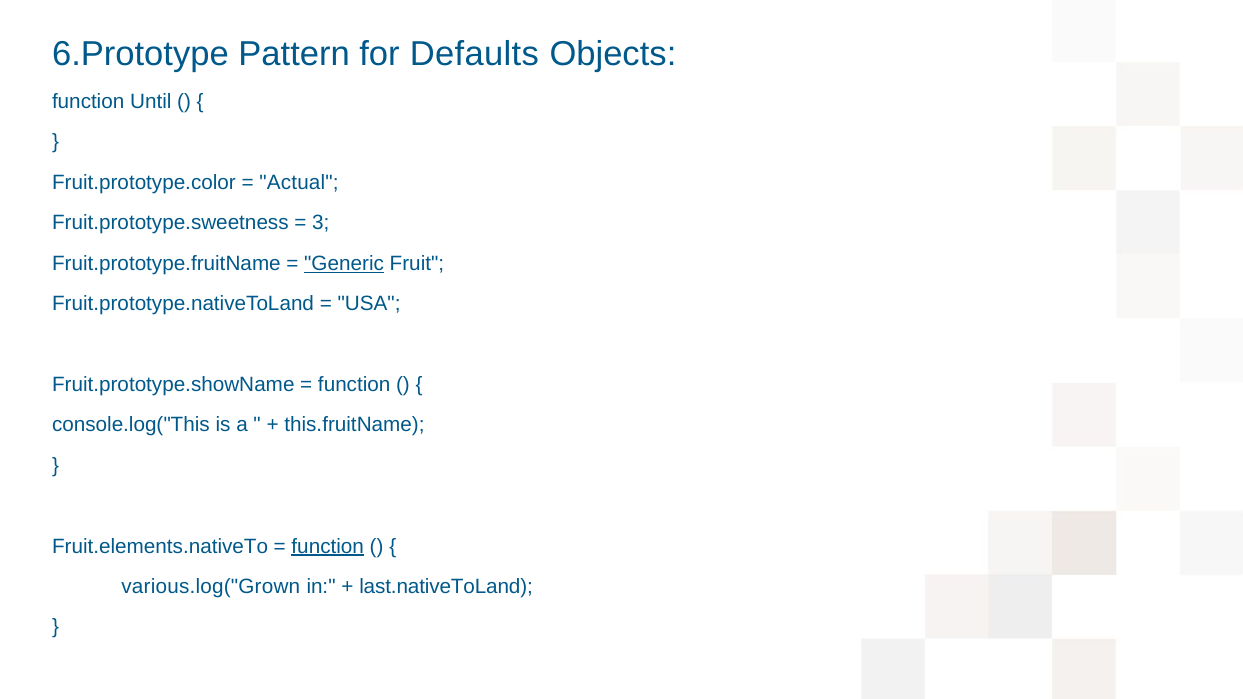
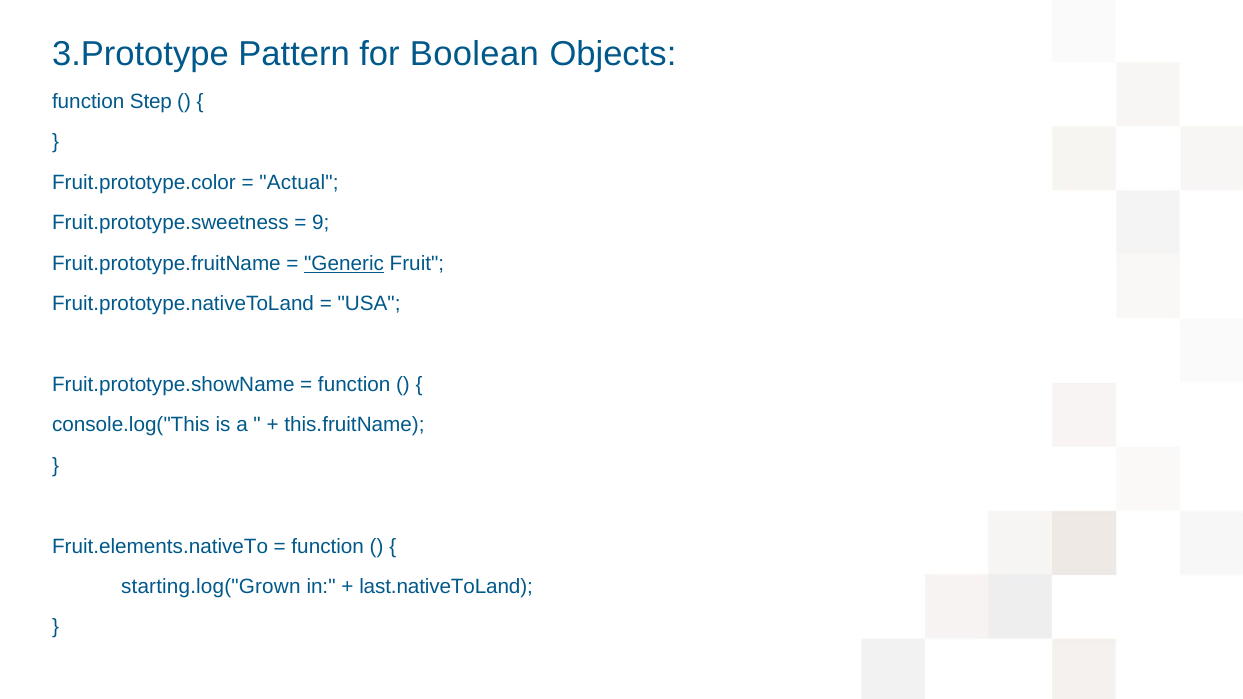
6.Prototype: 6.Prototype -> 3.Prototype (140, 54)
Defaults: Defaults -> Boolean (474, 54)
Until: Until -> Step (151, 102)
3: 3 -> 9 (321, 223)
function underline: present -> none (328, 546)
various.log("Grown: various.log("Grown -> starting.log("Grown (211, 587)
